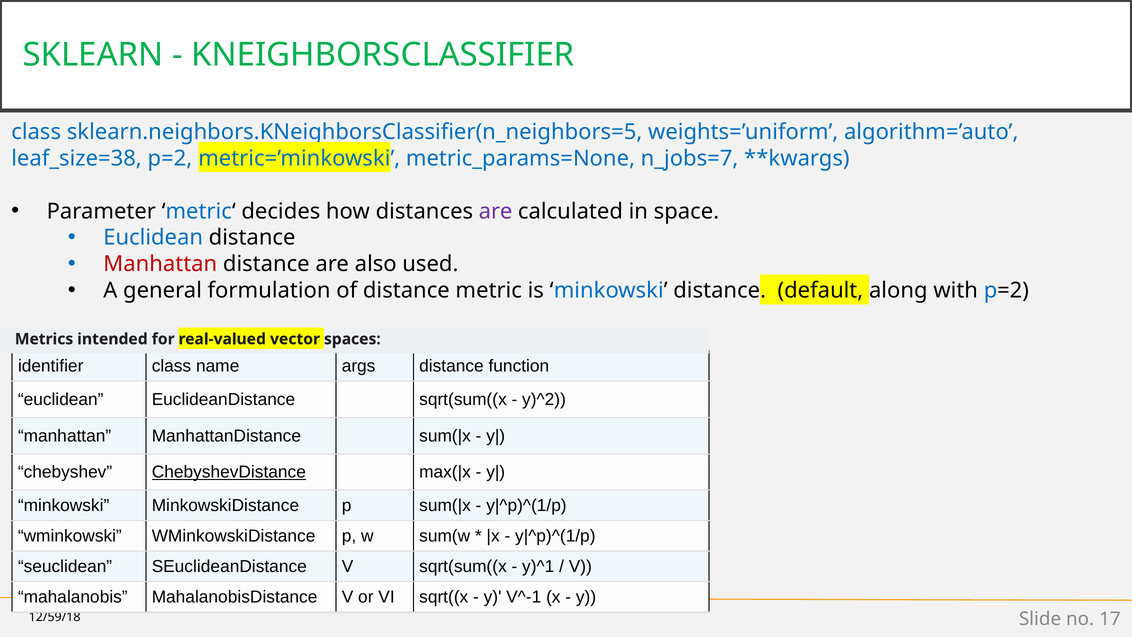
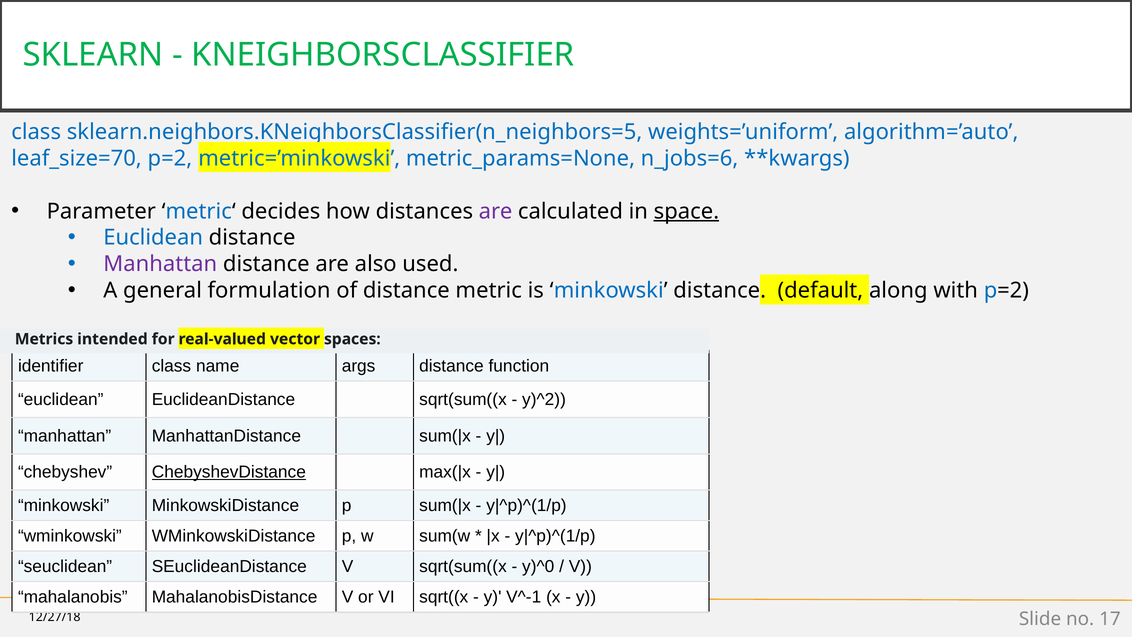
leaf_size=38: leaf_size=38 -> leaf_size=70 (77, 158)
n_jobs=7: n_jobs=7 -> n_jobs=6 (689, 158)
space underline: none -> present (686, 211)
Manhattan colour: red -> purple (160, 264)
y)^1: y)^1 -> y)^0 (538, 567)
12/59/18: 12/59/18 -> 12/27/18 (55, 617)
